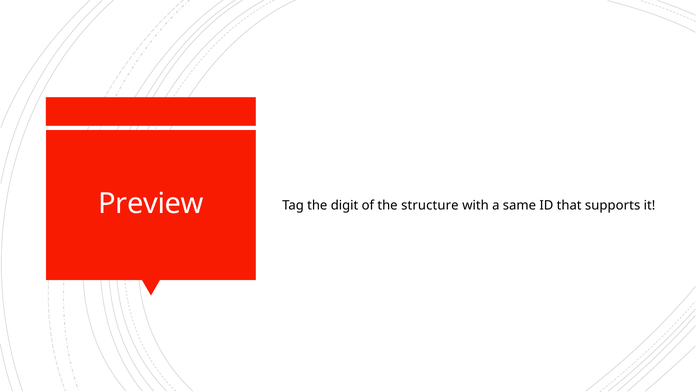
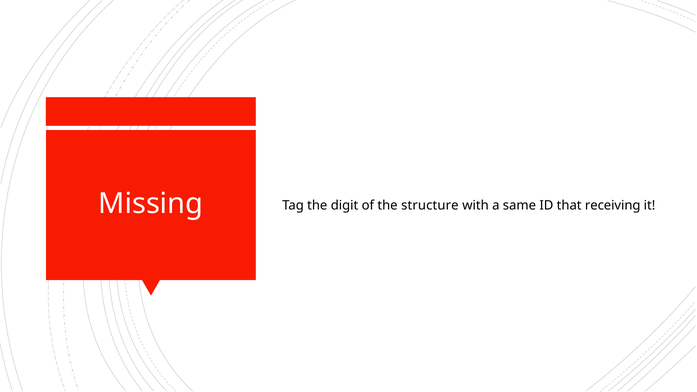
Preview: Preview -> Missing (151, 204)
supports: supports -> receiving (613, 205)
